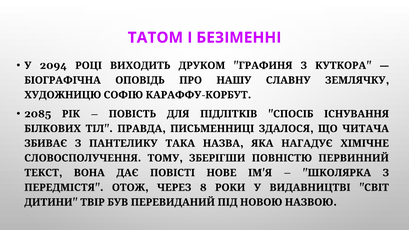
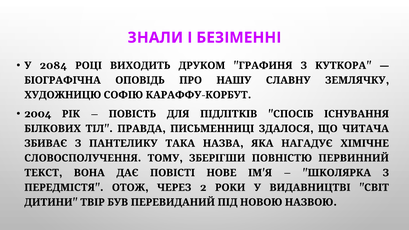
ТАТОМ: ТАТОМ -> ЗНАЛИ (155, 38)
2094: 2094 -> 2084 (53, 66)
2085: 2085 -> 2004 (38, 114)
8: 8 -> 2 (203, 188)
